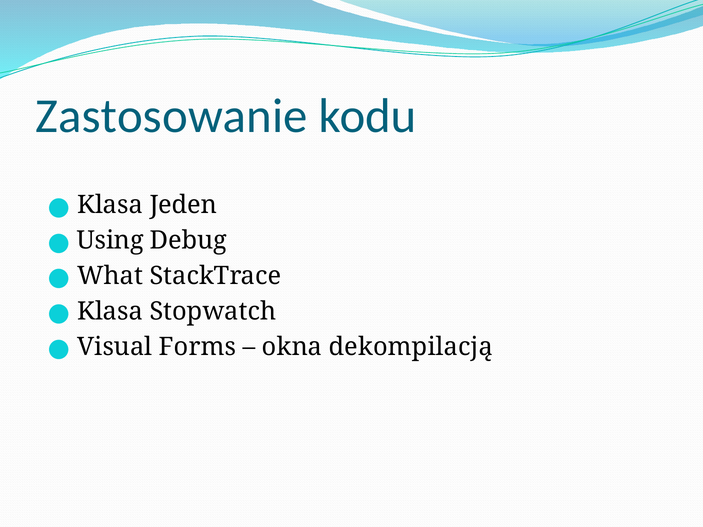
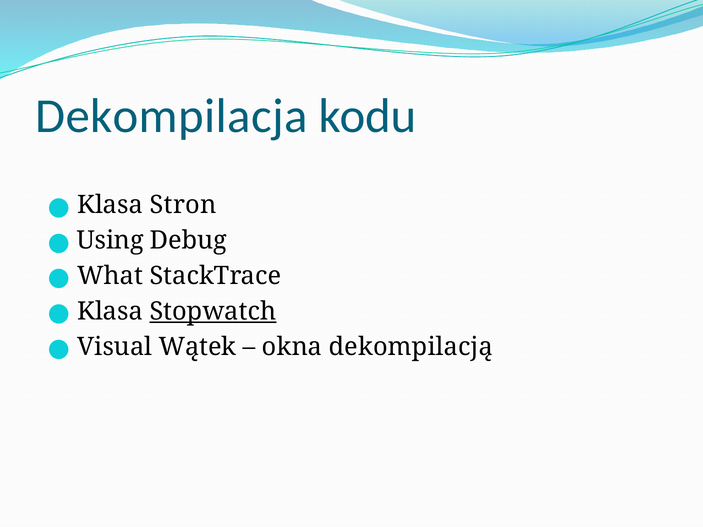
Zastosowanie: Zastosowanie -> Dekompilacja (171, 116)
Jeden: Jeden -> Stron (183, 205)
Stopwatch underline: none -> present (213, 311)
Forms: Forms -> Wątek (198, 347)
